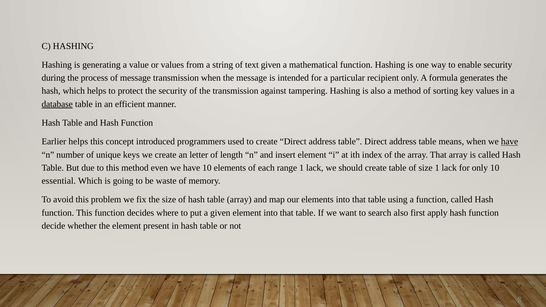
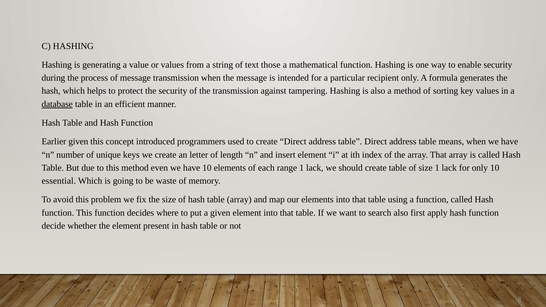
text given: given -> those (271, 65)
Earlier helps: helps -> given (78, 142)
have underline: present -> none (510, 142)
